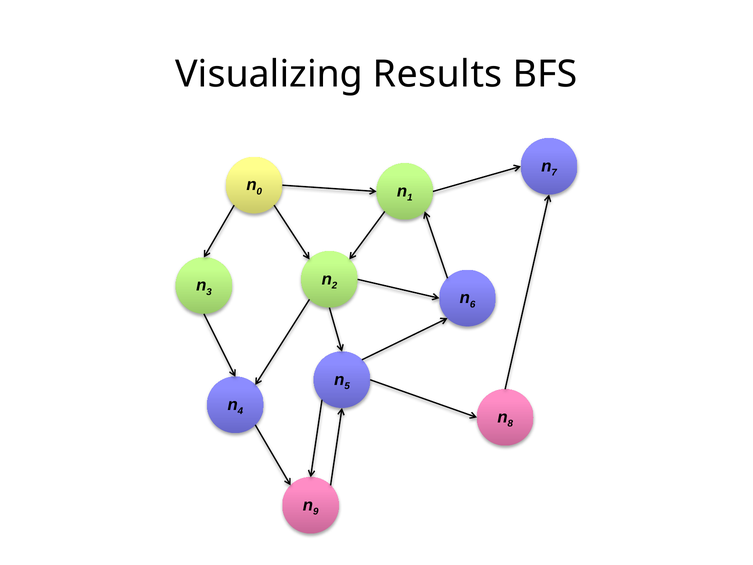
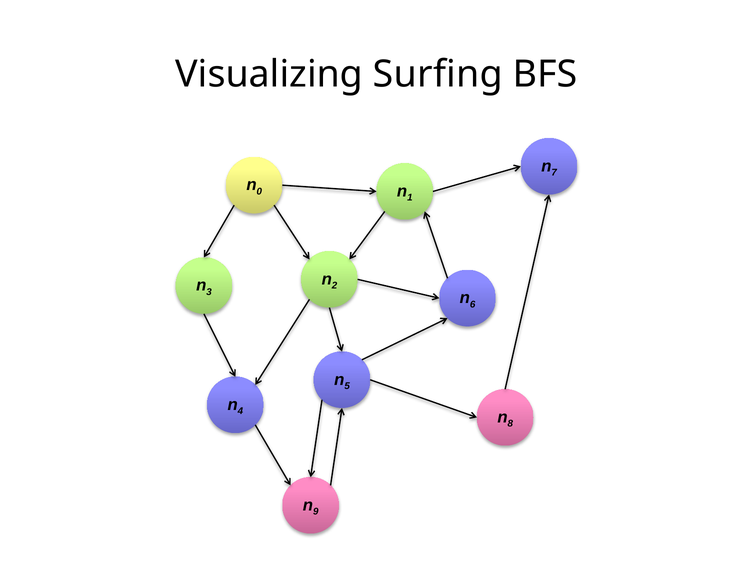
Results: Results -> Surfing (438, 74)
